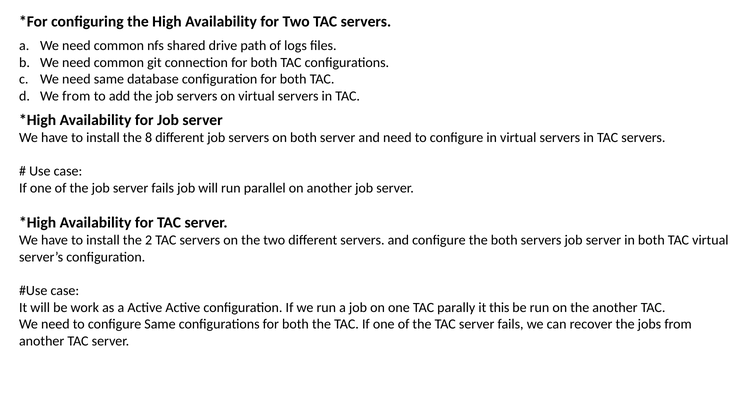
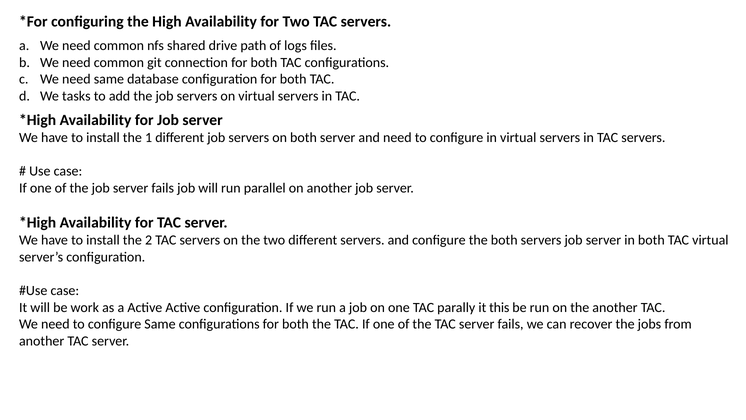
We from: from -> tasks (76, 96)
8: 8 -> 1 (149, 138)
